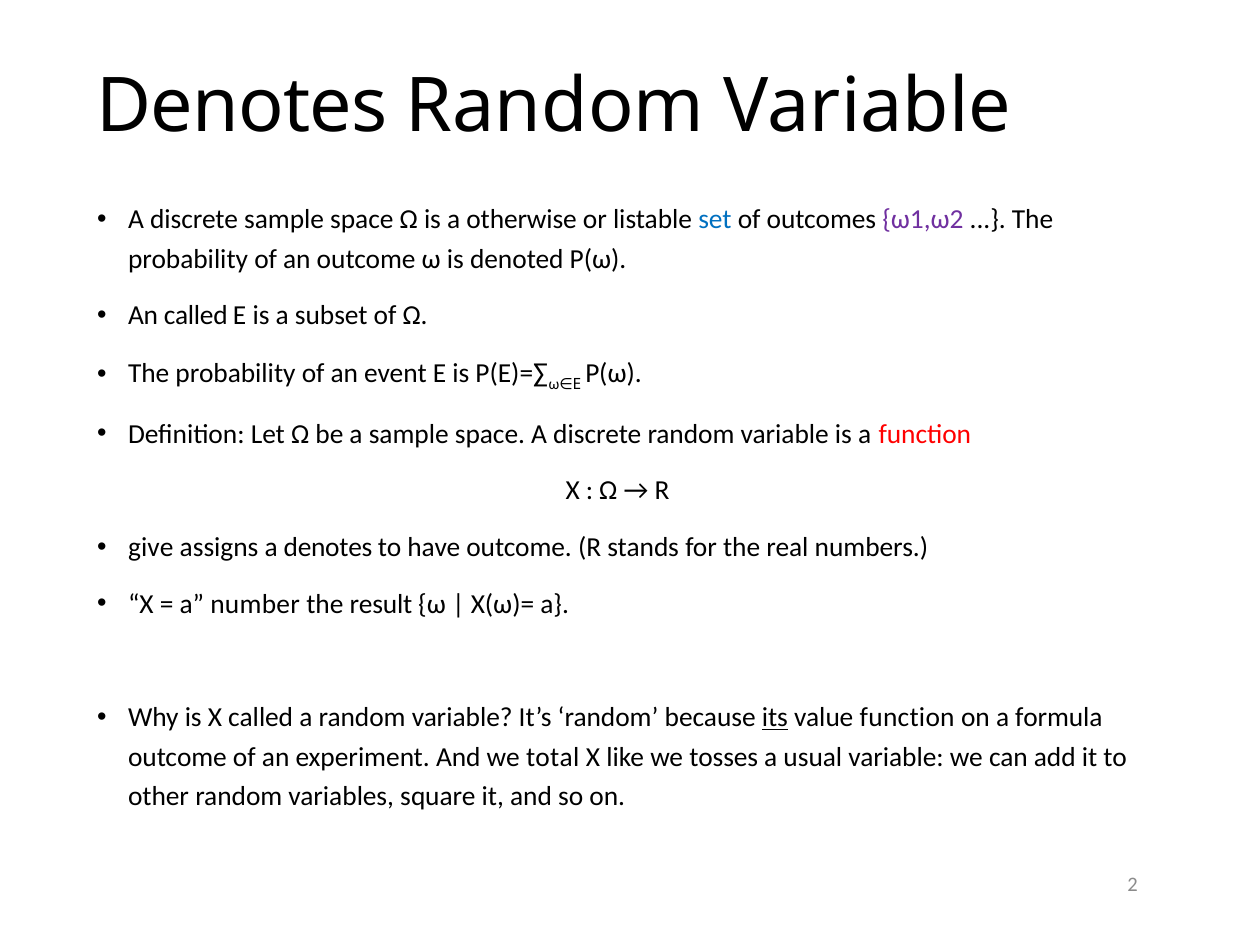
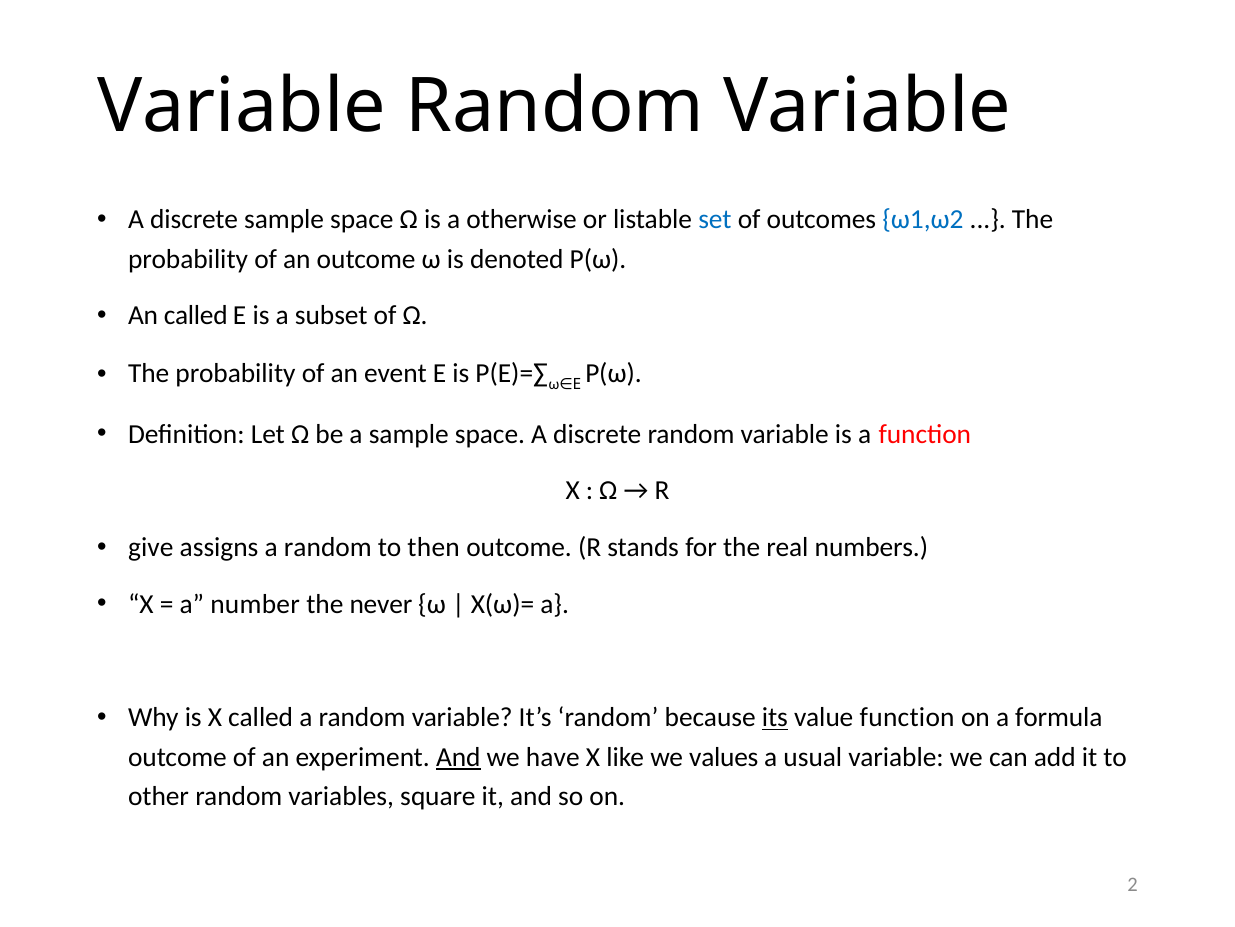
Denotes: Denotes -> Variable (242, 106)
ω1,ω2 colour: purple -> blue (923, 219)
assigns a denotes: denotes -> random (328, 547)
have: have -> then (434, 547)
result: result -> never (381, 604)
And underline: none -> present (458, 757)
total: total -> have (553, 757)
tosses: tosses -> values (724, 757)
